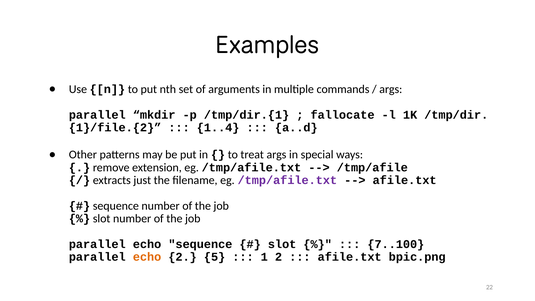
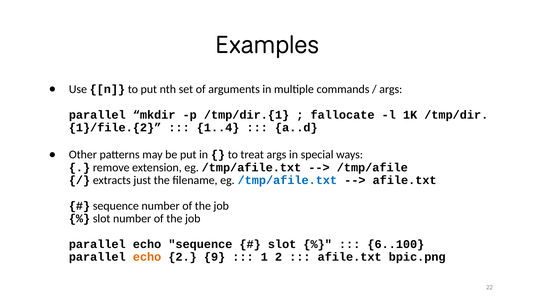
/tmp/afile.txt colour: purple -> blue (287, 180)
7..100: 7..100 -> 6..100 (396, 244)
5: 5 -> 9 (215, 257)
